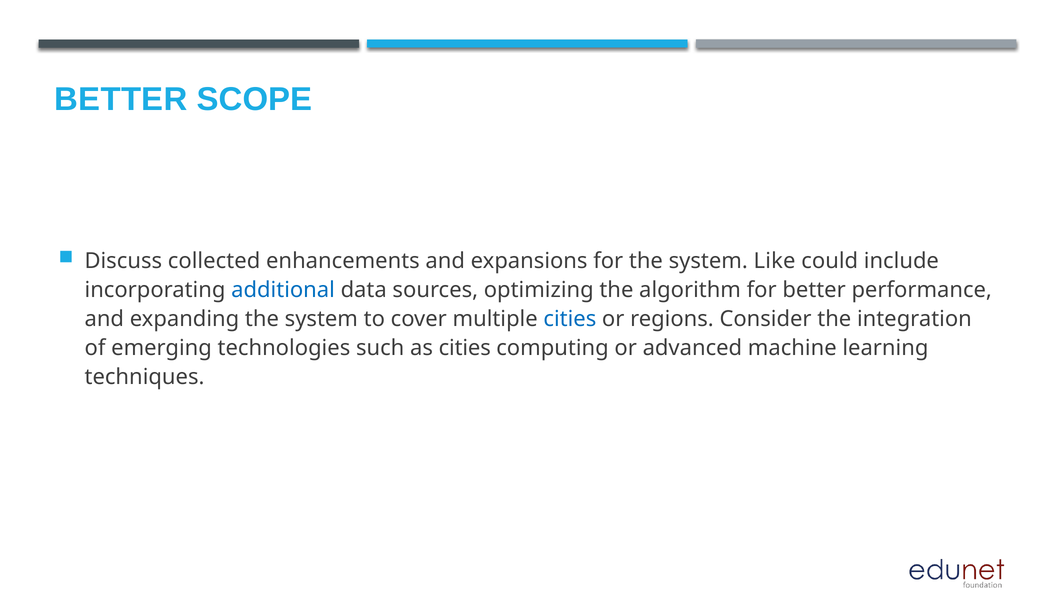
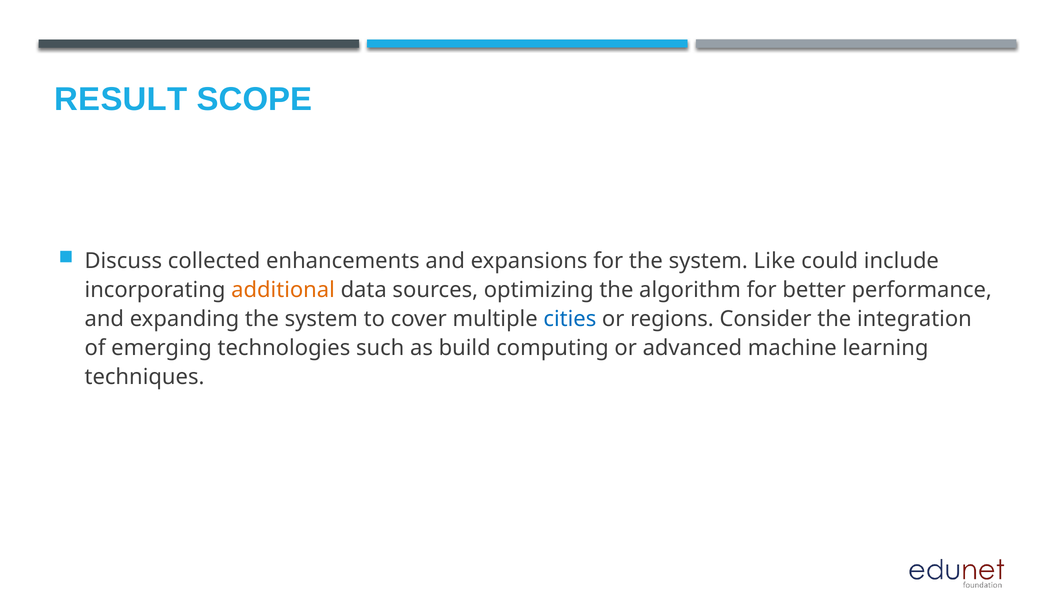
BETTER: BETTER -> RESULT (121, 99)
additional colour: blue -> orange (283, 290)
as cities: cities -> build (465, 348)
